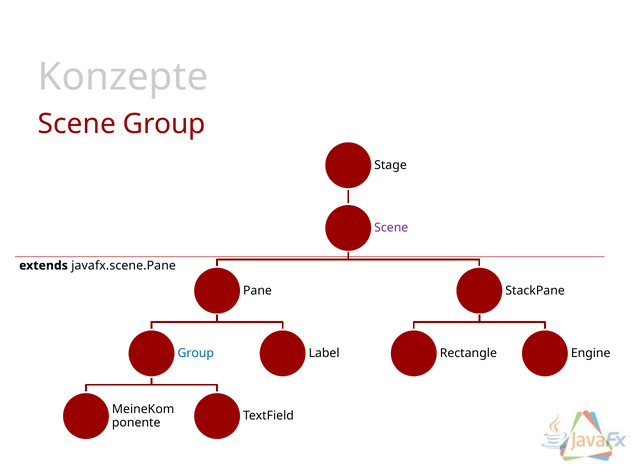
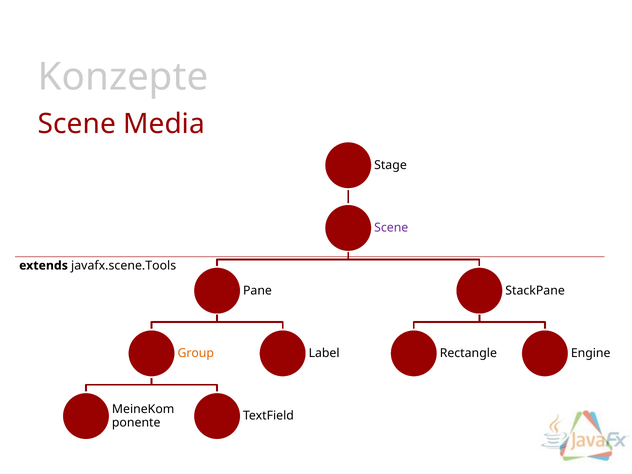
Scene Group: Group -> Media (164, 124)
javafx.scene.Pane: javafx.scene.Pane -> javafx.scene.Tools (124, 266)
Group colour: blue -> orange (196, 353)
